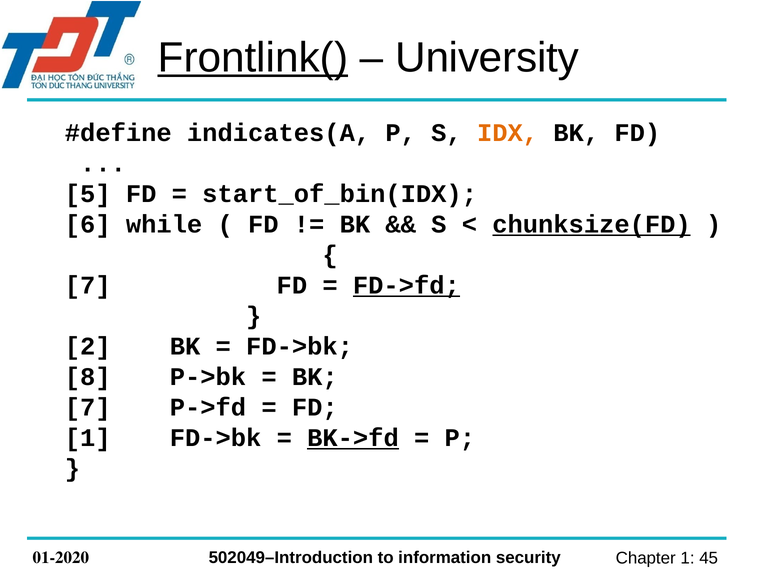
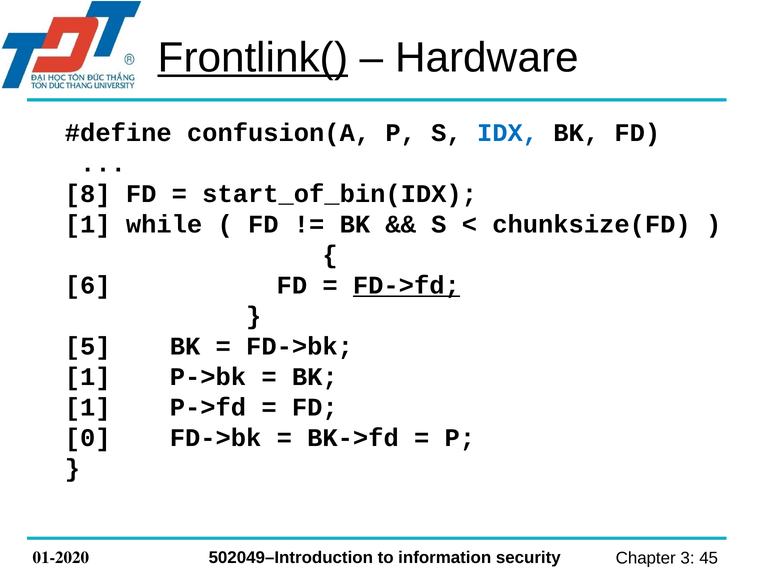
University: University -> Hardware (487, 58)
indicates(A: indicates(A -> confusion(A (279, 133)
IDX colour: orange -> blue (508, 133)
5: 5 -> 8 (88, 194)
6: 6 -> 1 (88, 224)
chunksize(FD underline: present -> none (592, 224)
7: 7 -> 6 (88, 285)
2: 2 -> 5 (88, 346)
8: 8 -> 1 (88, 377)
7: 7 -> 1 (88, 407)
1: 1 -> 0 (88, 438)
BK->fd underline: present -> none (353, 438)
1: 1 -> 3 (688, 558)
